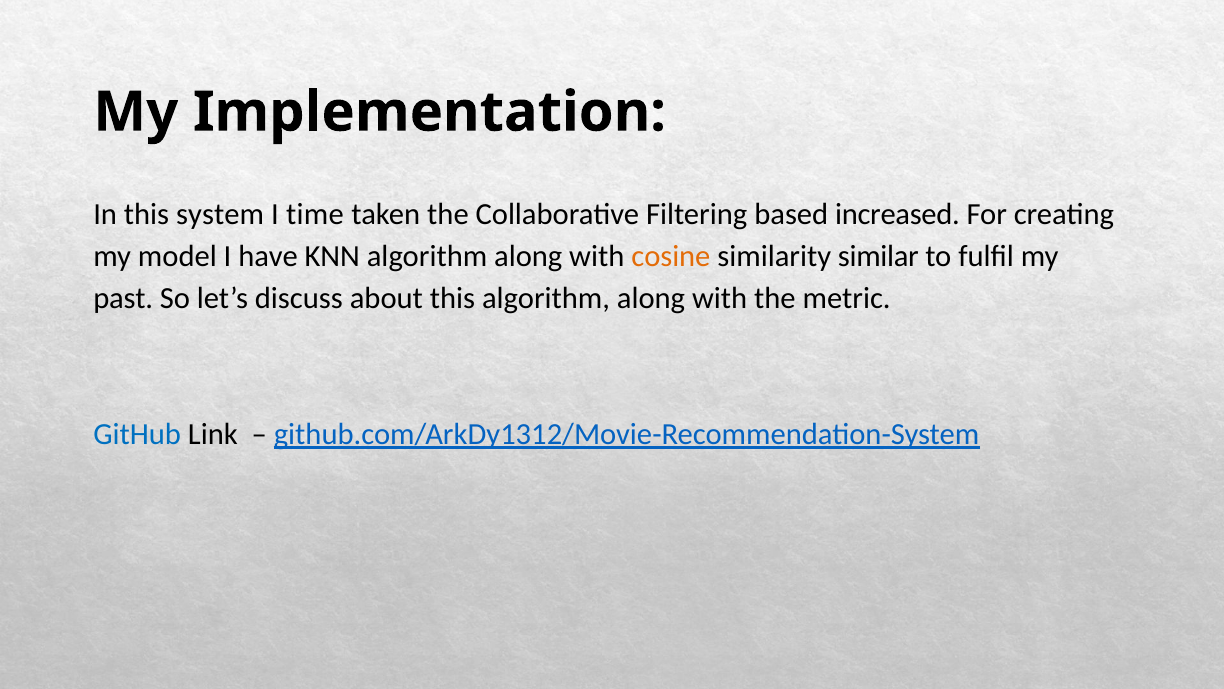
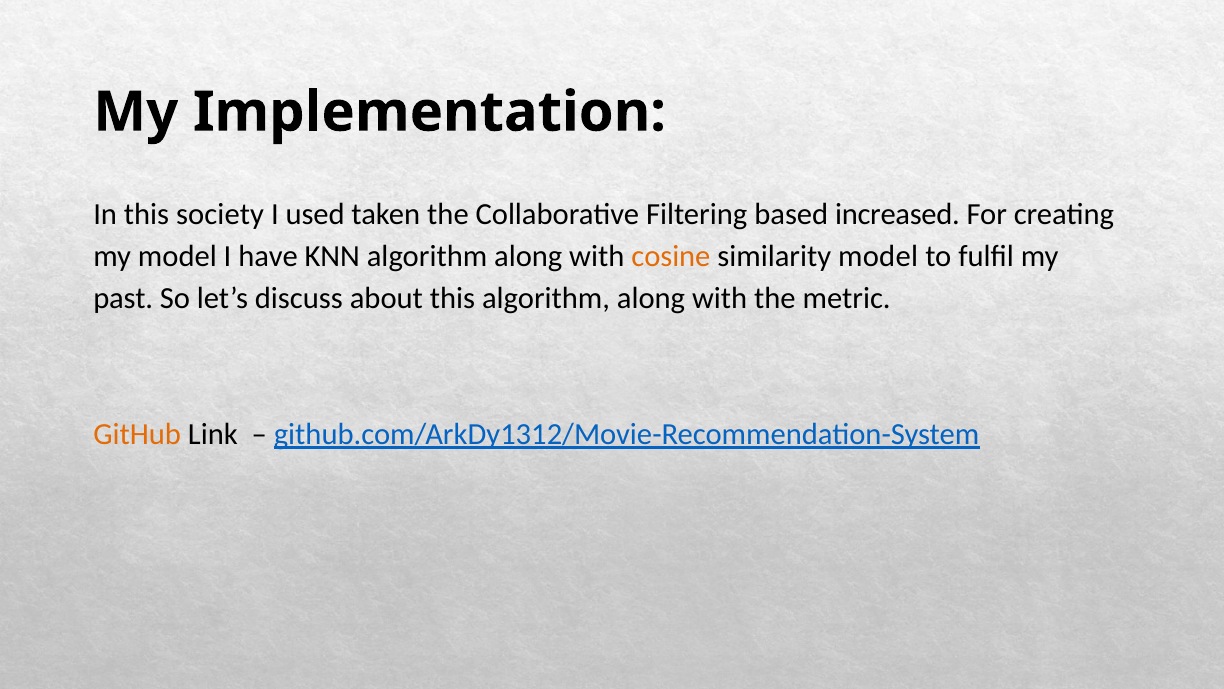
system: system -> society (220, 214)
time: time -> used (315, 214)
similarity similar: similar -> model (878, 256)
GitHub colour: blue -> orange (137, 434)
